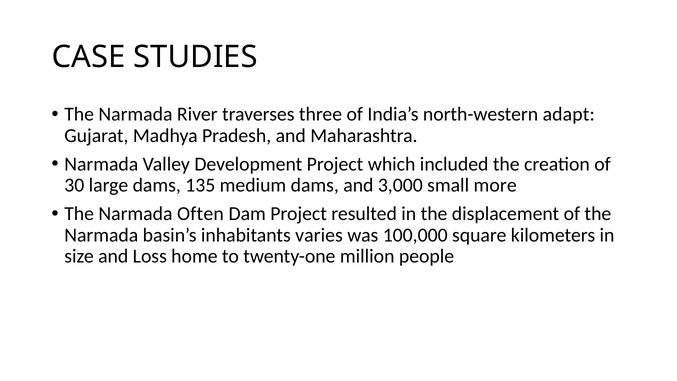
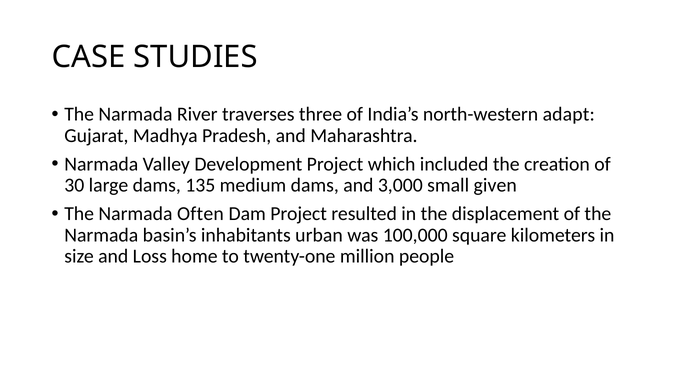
more: more -> given (495, 185)
varies: varies -> urban (319, 235)
